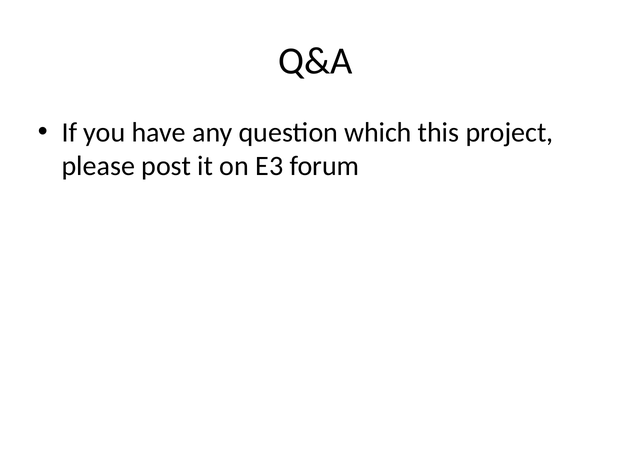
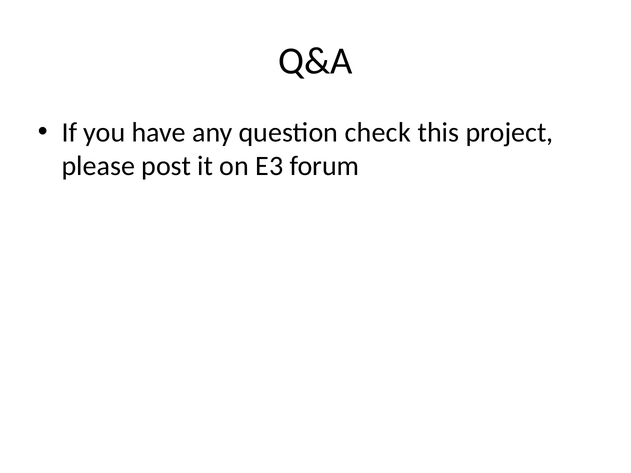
which: which -> check (378, 132)
